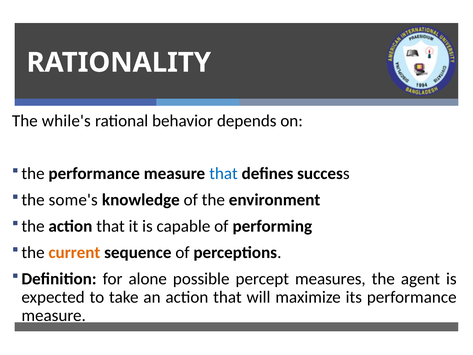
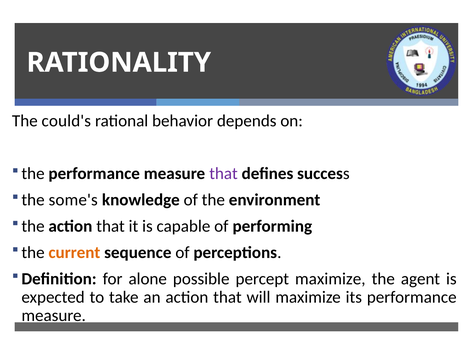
while's: while's -> could's (66, 121)
that colour: blue -> purple (224, 173)
percept measures: measures -> maximize (330, 279)
